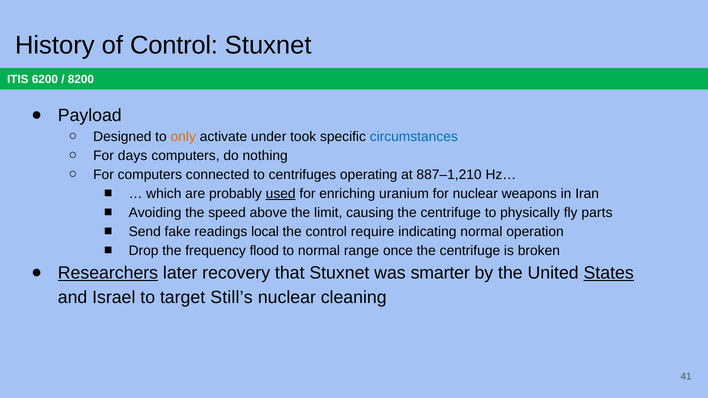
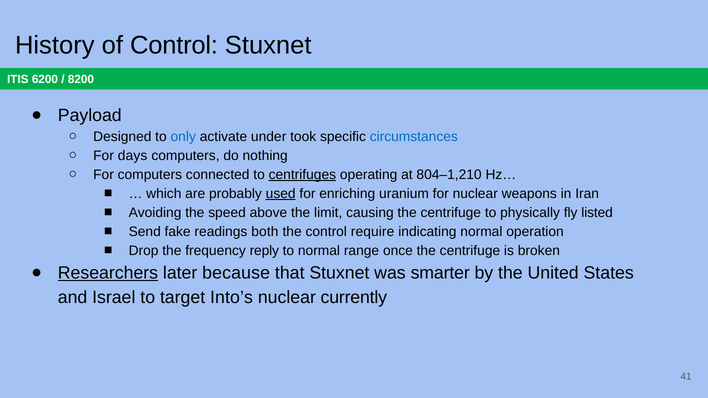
only colour: orange -> blue (183, 137)
centrifuges underline: none -> present (302, 175)
887–1,210: 887–1,210 -> 804–1,210 (449, 175)
parts: parts -> listed (597, 213)
local: local -> both (265, 232)
flood: flood -> reply (264, 251)
recovery: recovery -> because (236, 273)
States underline: present -> none (609, 273)
Still’s: Still’s -> Into’s (231, 298)
cleaning: cleaning -> currently (354, 298)
